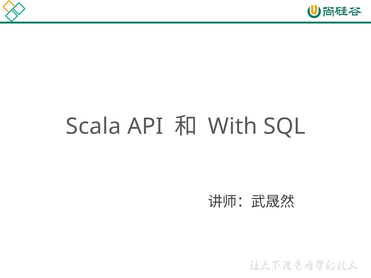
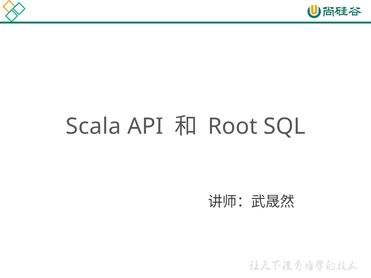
With: With -> Root (233, 126)
